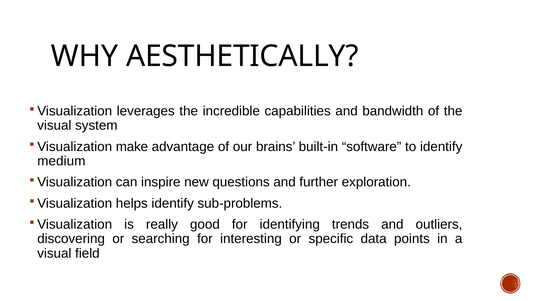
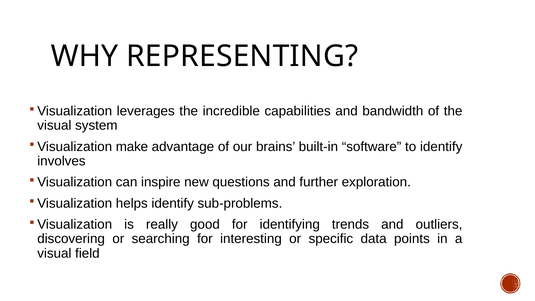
AESTHETICALLY: AESTHETICALLY -> REPRESENTING (242, 56)
medium: medium -> involves (61, 161)
